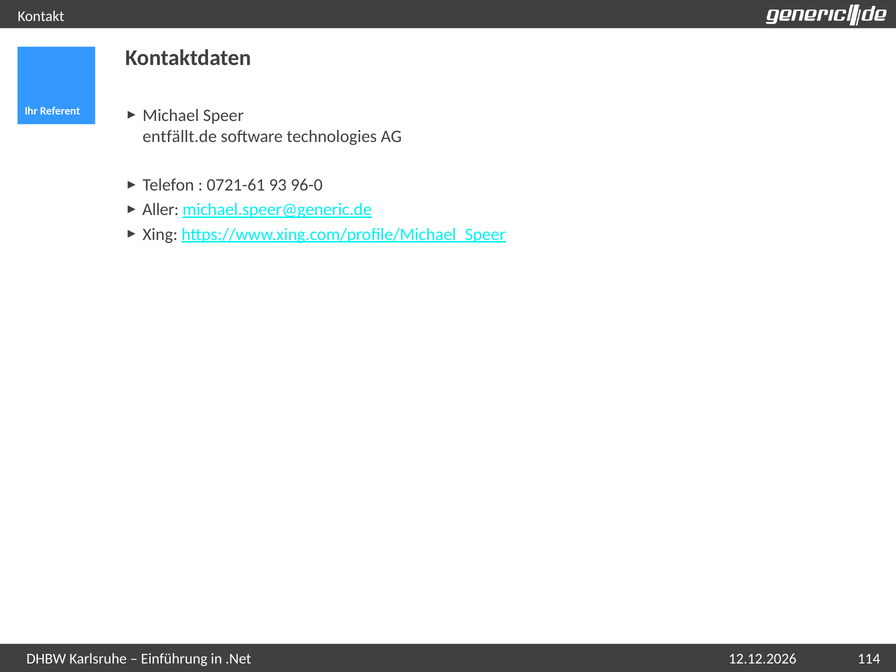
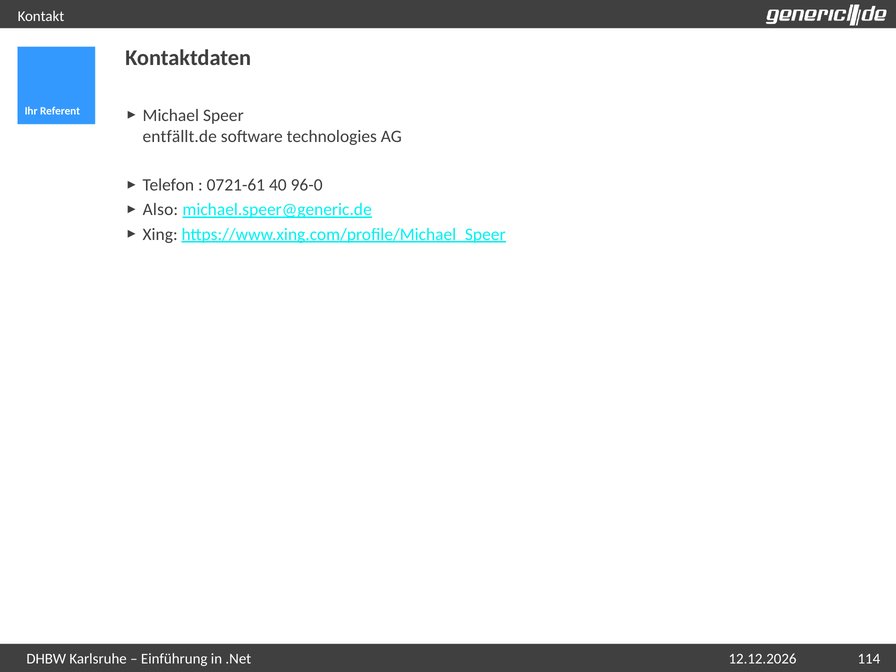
93: 93 -> 40 (278, 185)
Aller: Aller -> Also (160, 210)
